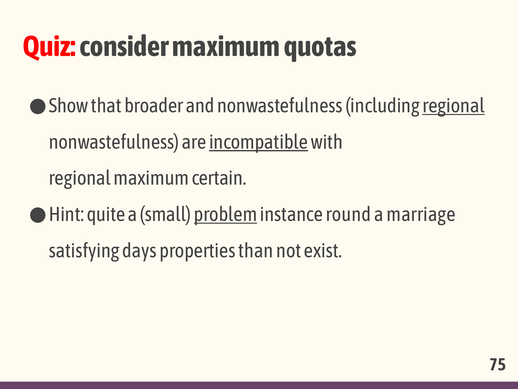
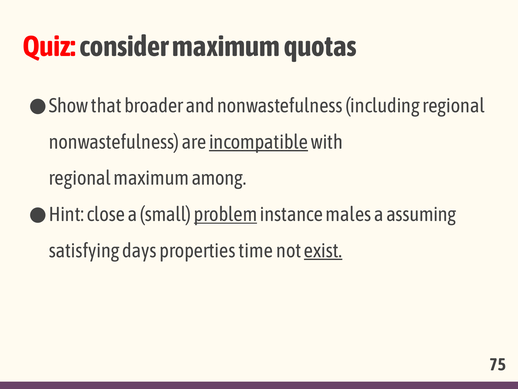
regional underline: present -> none (454, 106)
certain: certain -> among (219, 178)
quite: quite -> close (106, 214)
round: round -> males (349, 214)
marriage: marriage -> assuming (421, 214)
than: than -> time (256, 250)
exist underline: none -> present (323, 250)
